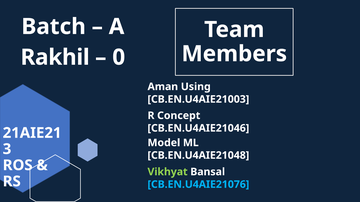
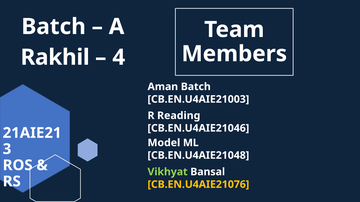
0: 0 -> 4 (119, 57)
Aman Using: Using -> Batch (196, 87)
Concept: Concept -> Reading (179, 116)
CB.EN.U4AIE21076 colour: light blue -> yellow (198, 185)
